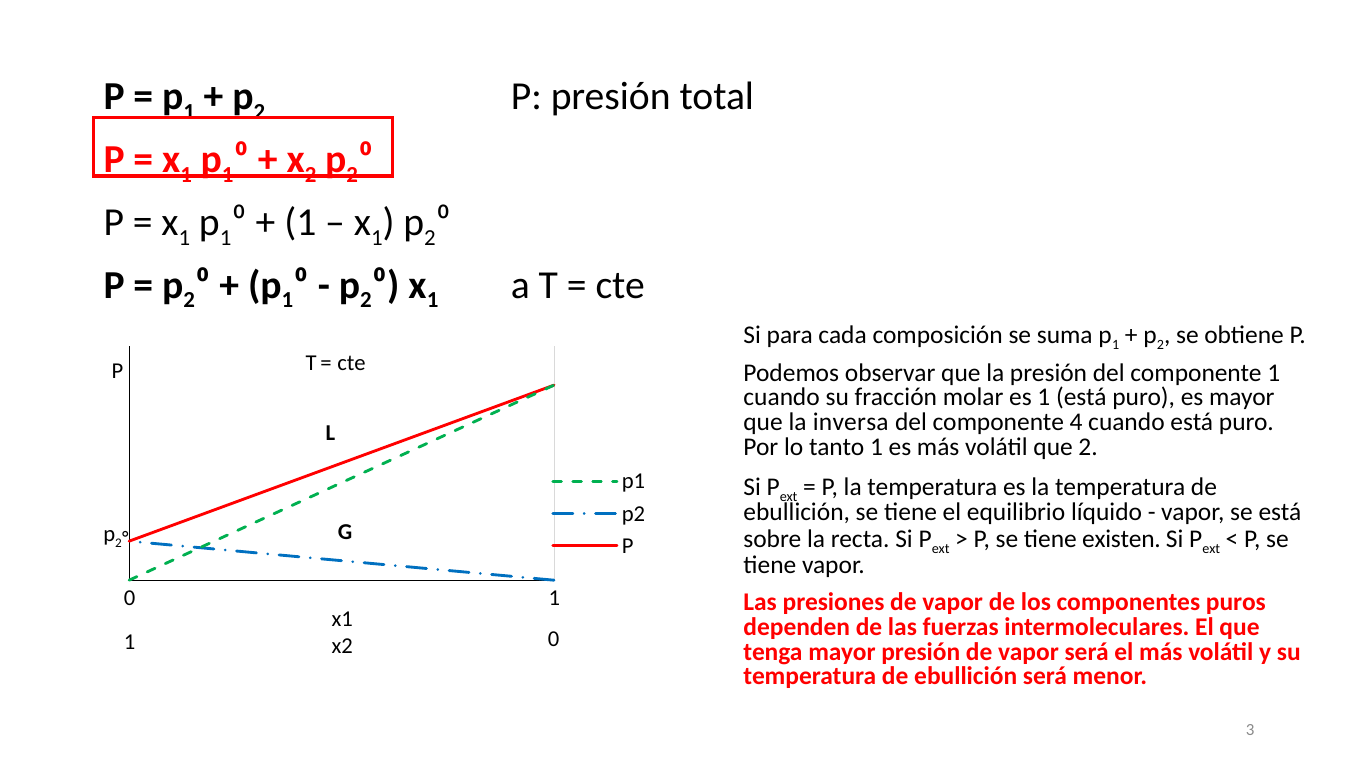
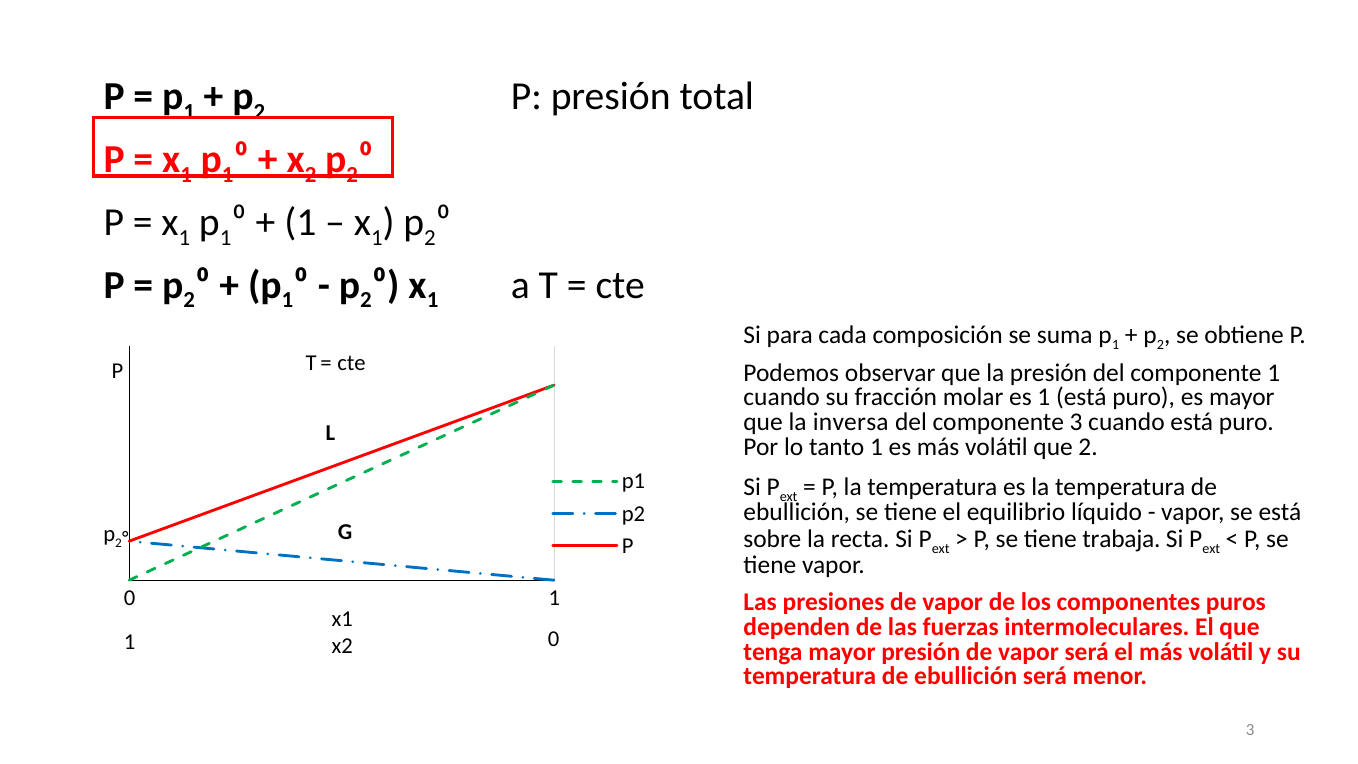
componente 4: 4 -> 3 (1076, 422)
existen: existen -> trabaja (1121, 539)
